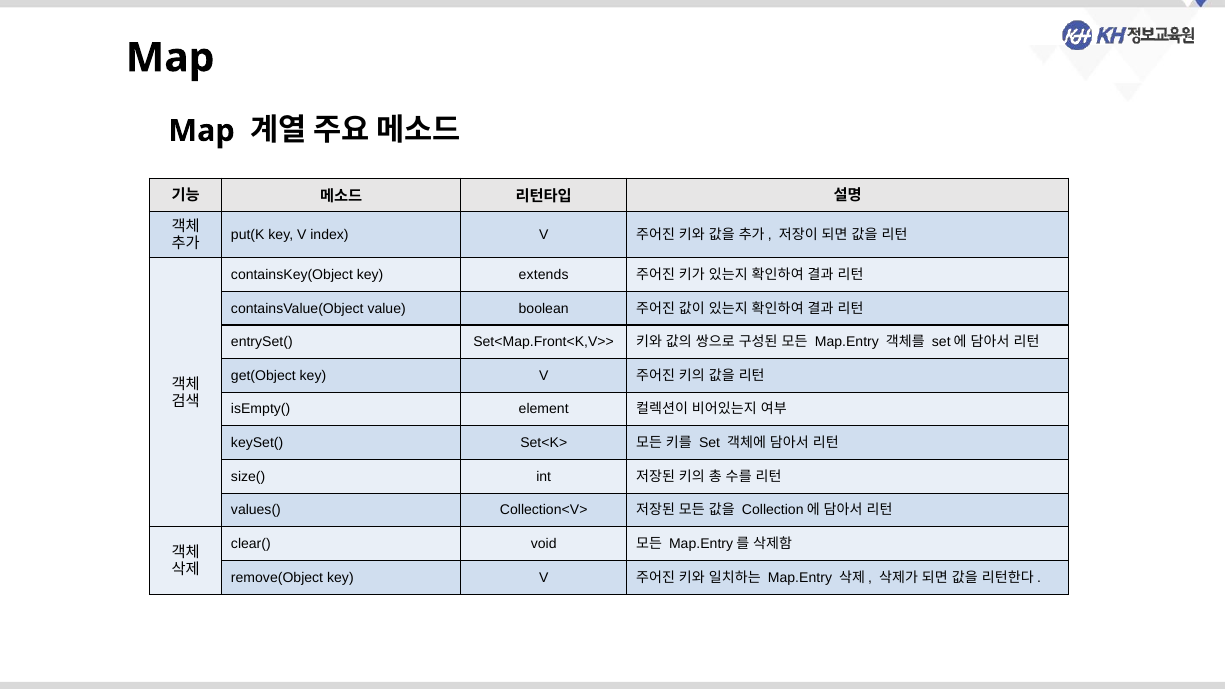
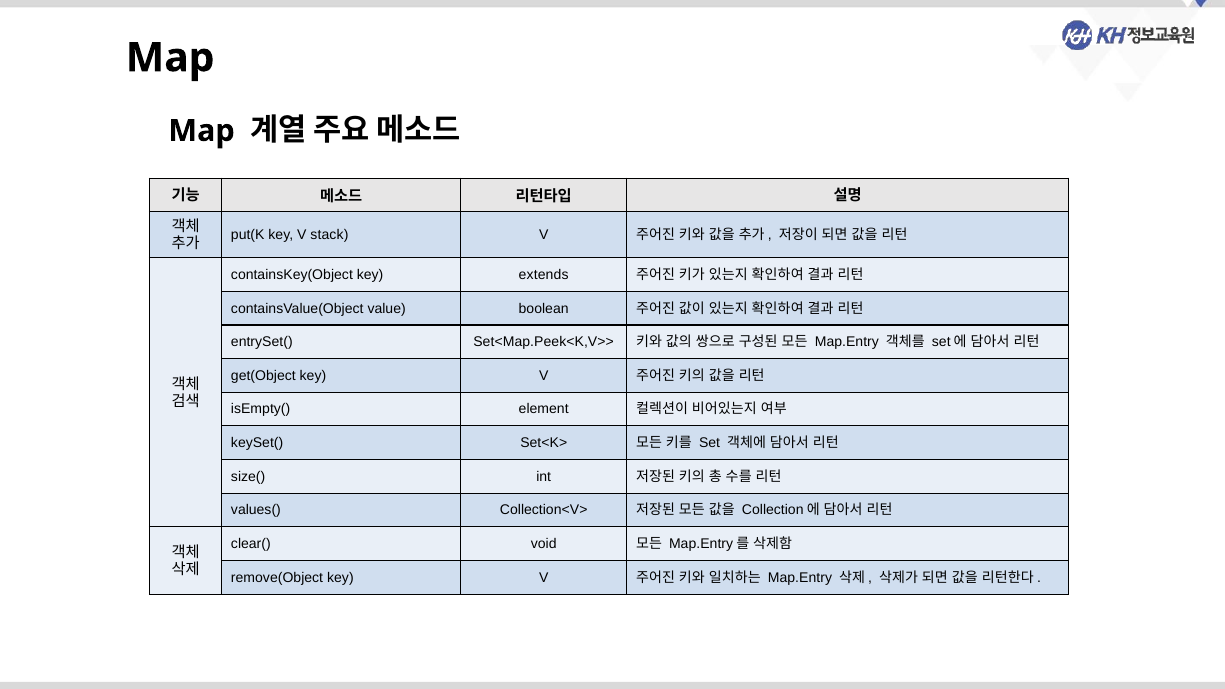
index: index -> stack (329, 235)
Set<Map.Front<K,V>>: Set<Map.Front<K,V>> -> Set<Map.Peek<K,V>> (544, 342)
